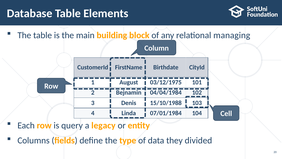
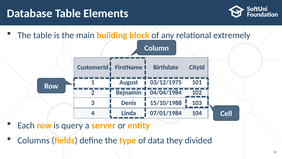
managing: managing -> extremely (232, 35)
legacy: legacy -> server (103, 125)
